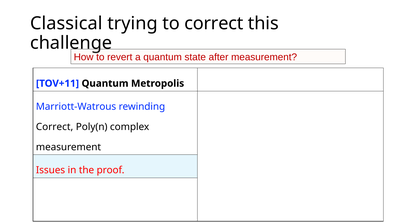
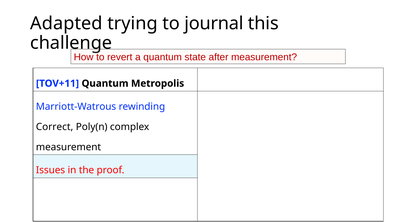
Classical: Classical -> Adapted (66, 23)
to correct: correct -> journal (214, 23)
